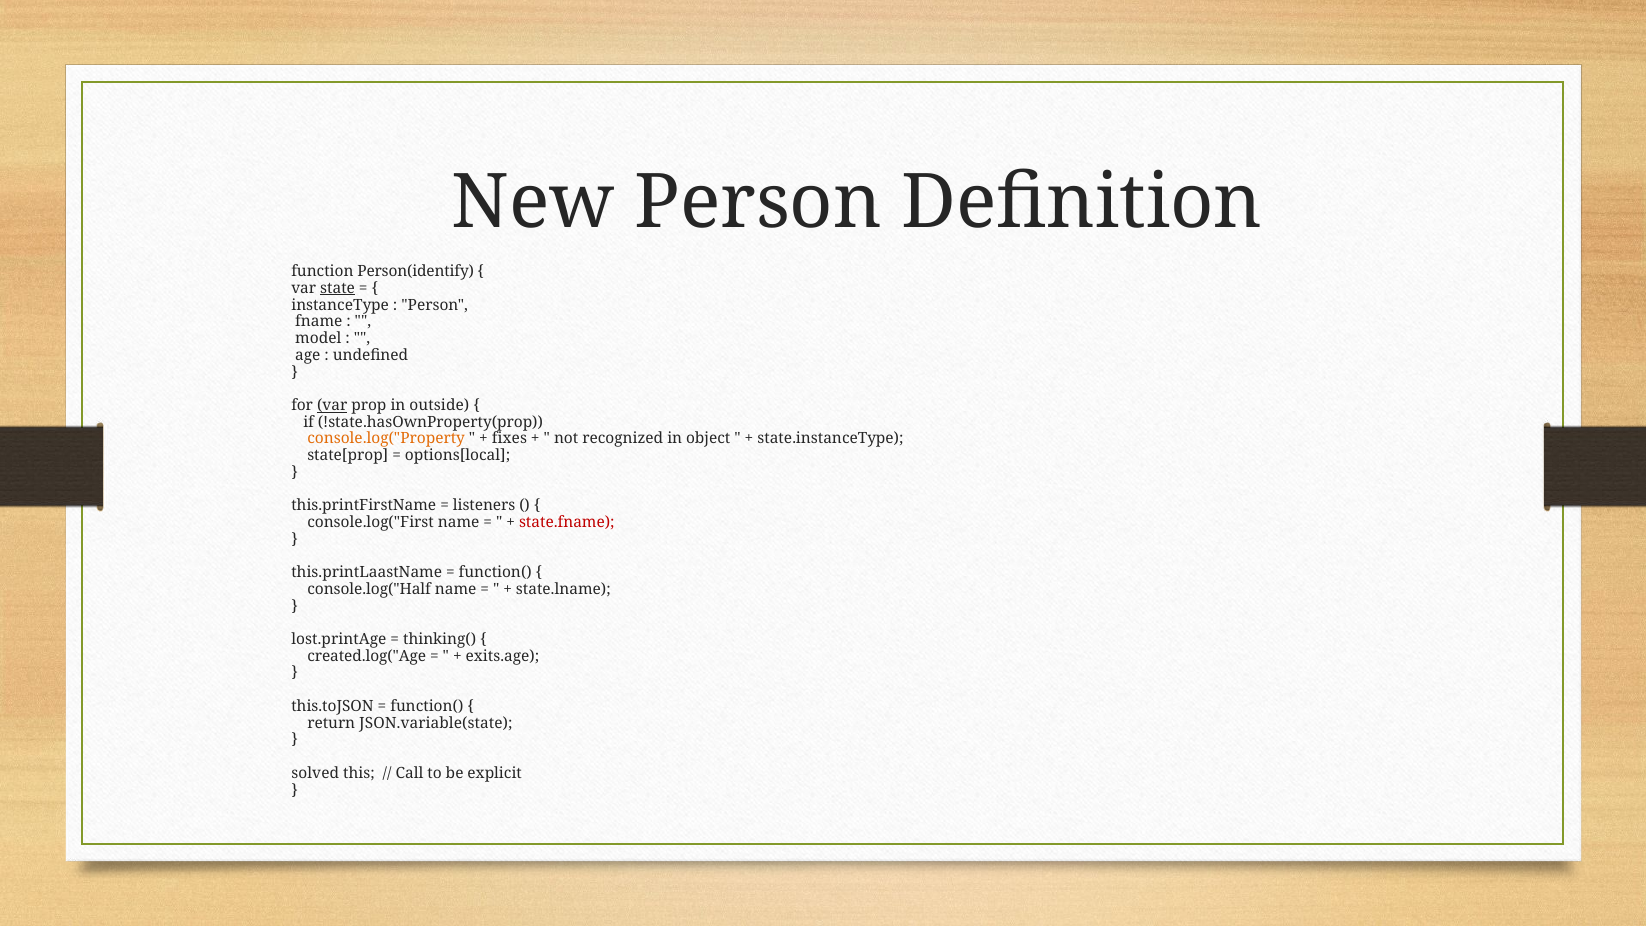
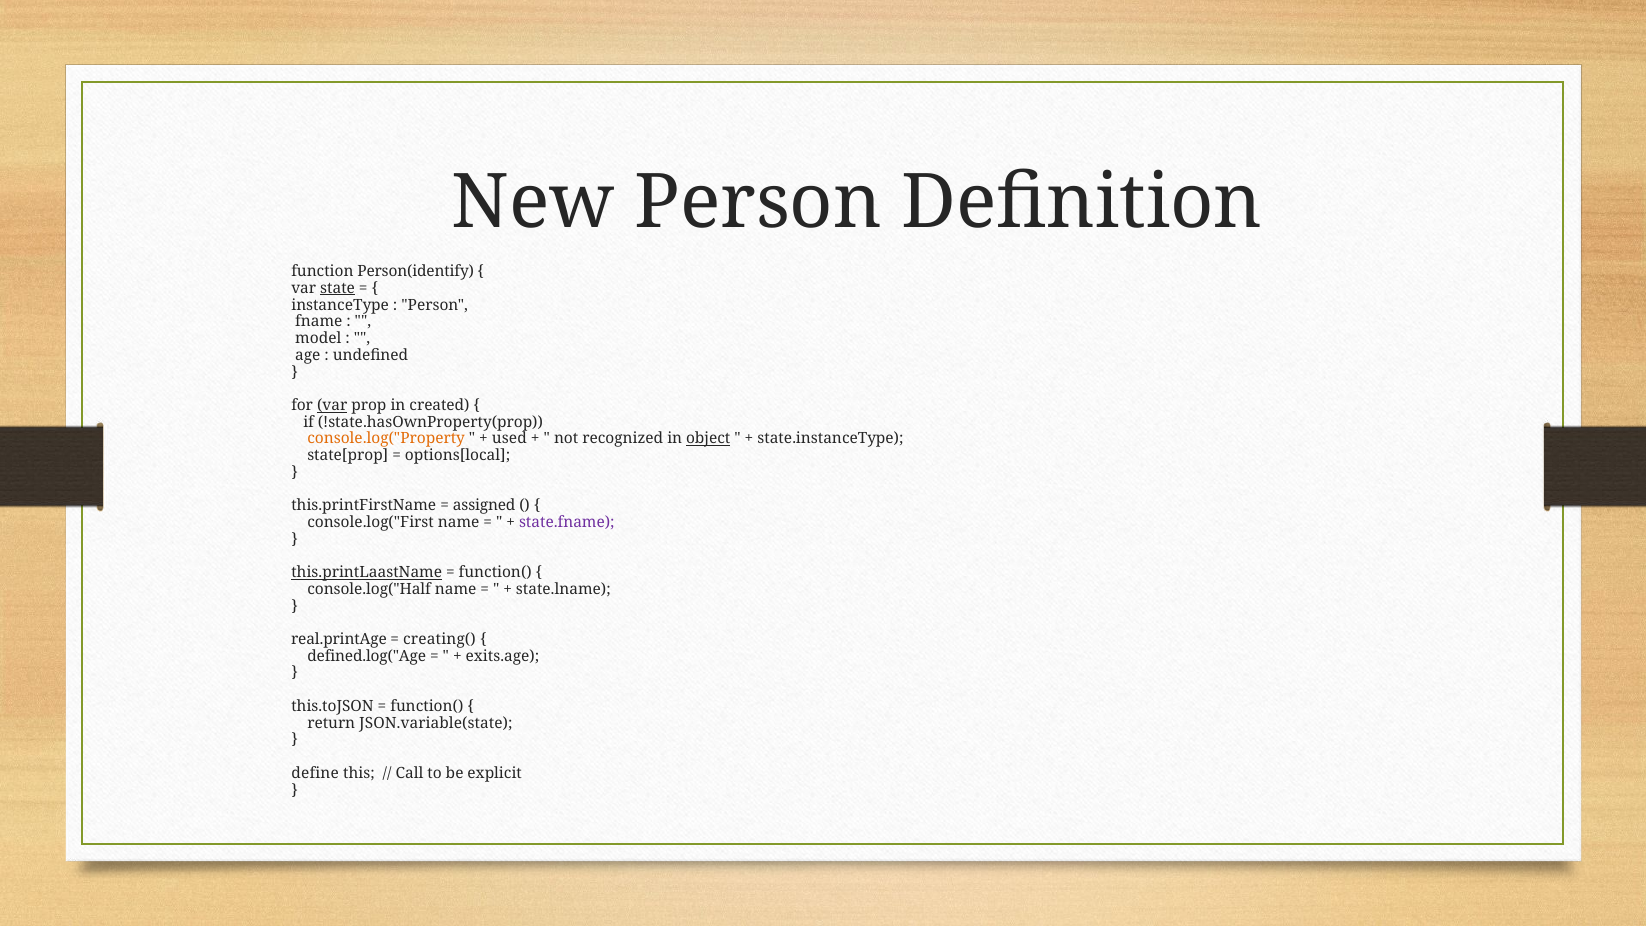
outside: outside -> created (439, 405)
fixes: fixes -> used (509, 439)
object underline: none -> present (708, 439)
listeners: listeners -> assigned (484, 506)
state.fname colour: red -> purple (567, 522)
this.printLaastName underline: none -> present (367, 572)
lost.printAge: lost.printAge -> real.printAge (339, 639)
thinking(: thinking( -> creating( (440, 639)
created.log("Age: created.log("Age -> defined.log("Age (367, 656)
solved: solved -> define (315, 773)
